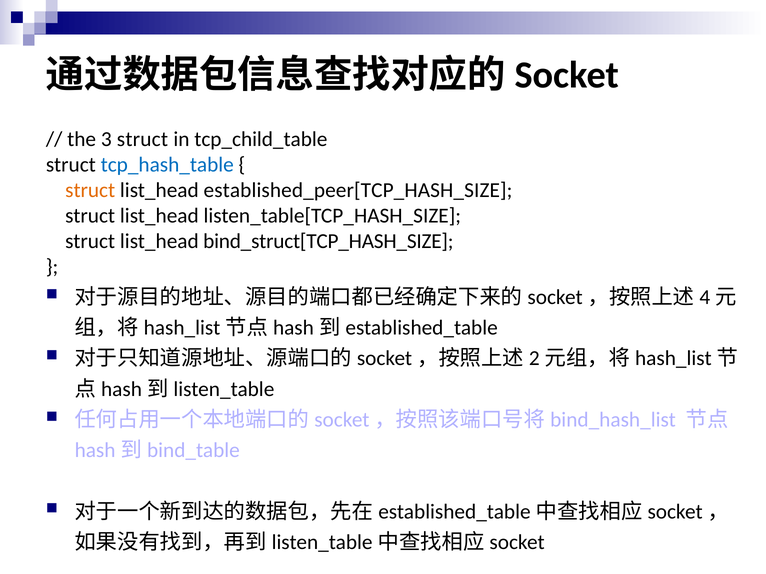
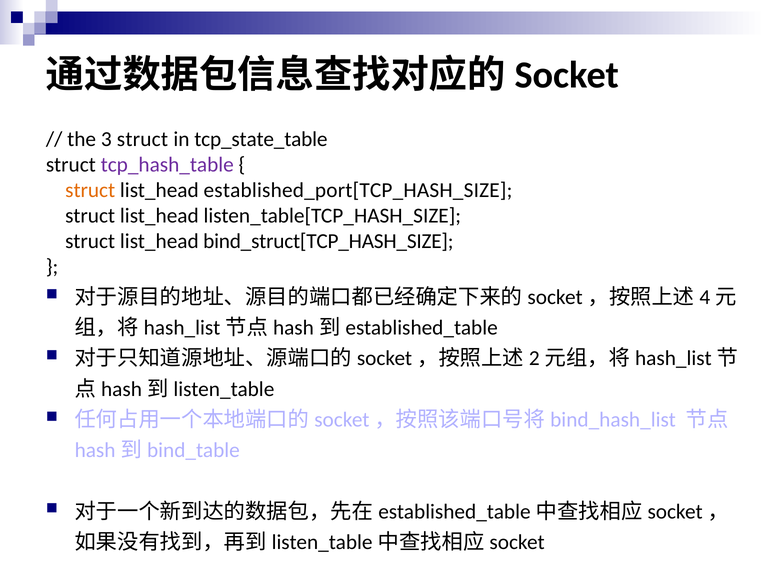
tcp_child_table: tcp_child_table -> tcp_state_table (261, 139)
tcp_hash_table colour: blue -> purple (167, 165)
established_peer[TCP_HASH_SIZE: established_peer[TCP_HASH_SIZE -> established_port[TCP_HASH_SIZE (358, 190)
